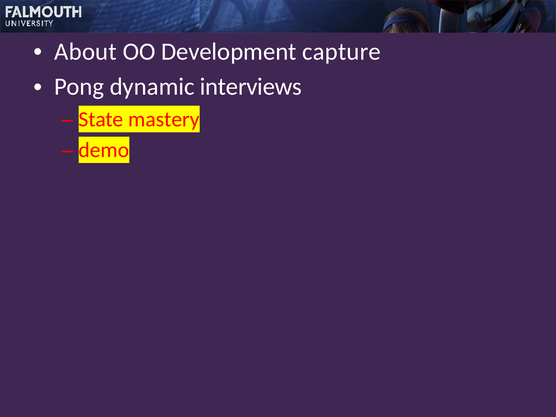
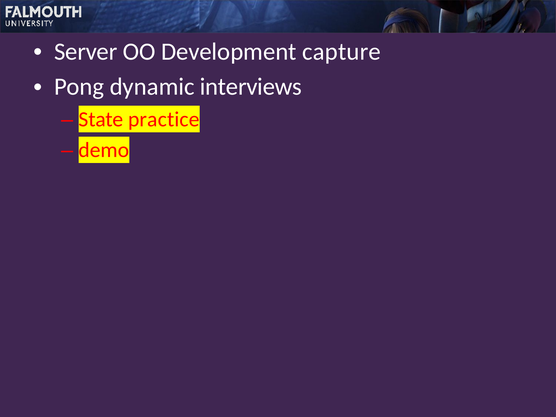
About: About -> Server (86, 52)
mastery: mastery -> practice (164, 119)
